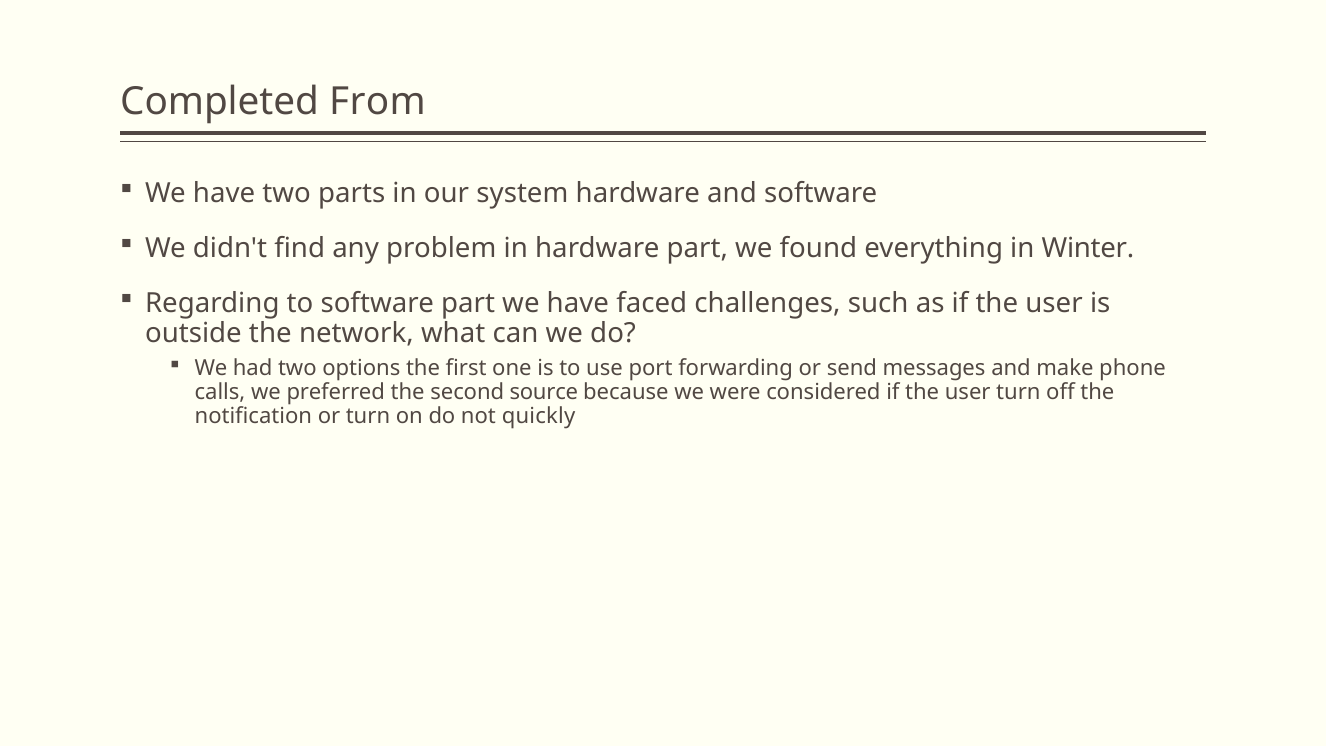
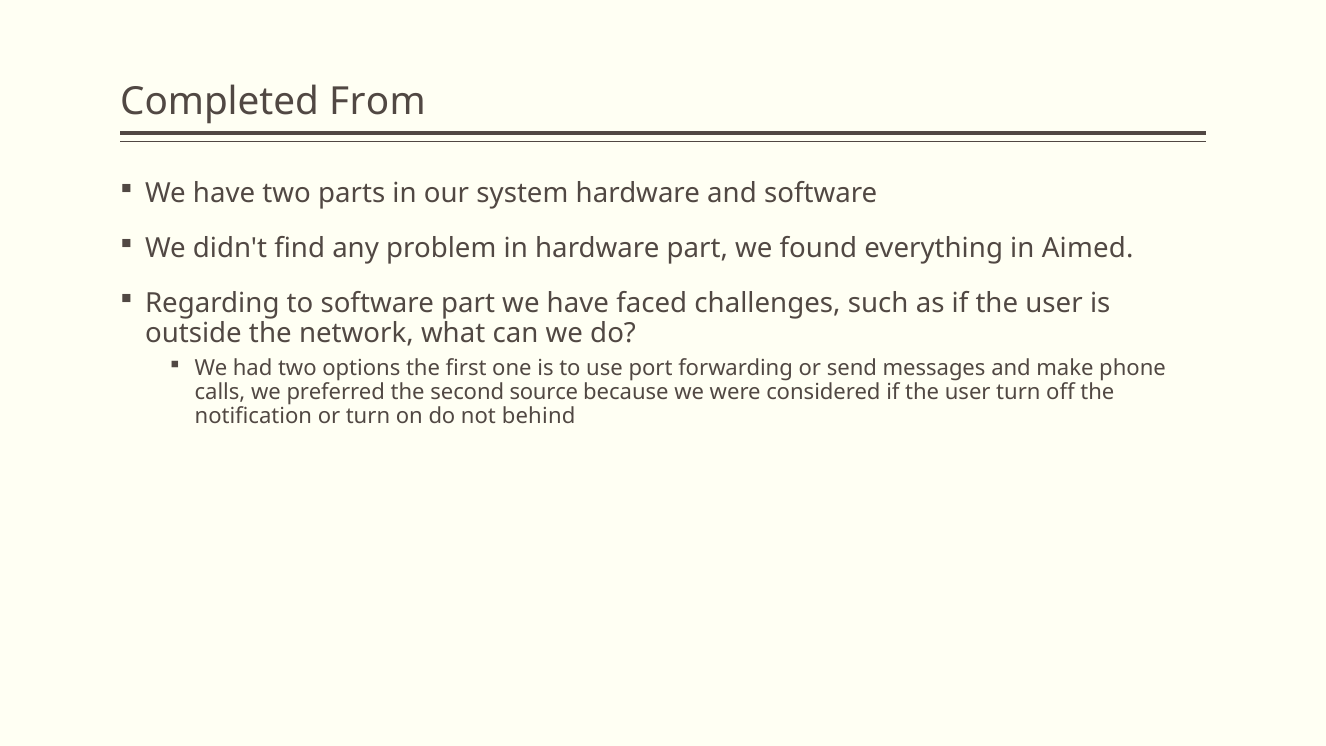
Winter: Winter -> Aimed (1088, 249)
quickly: quickly -> behind (539, 416)
